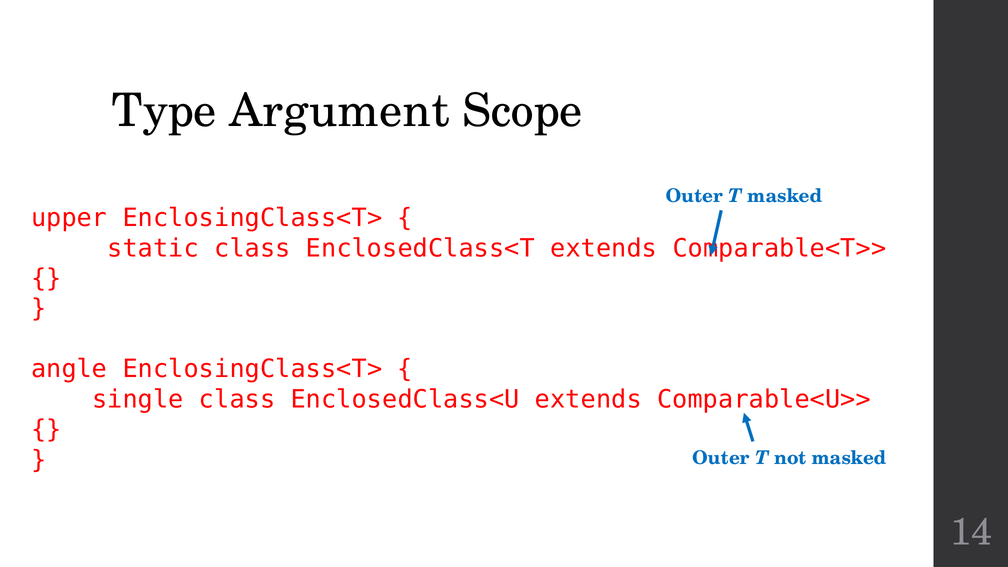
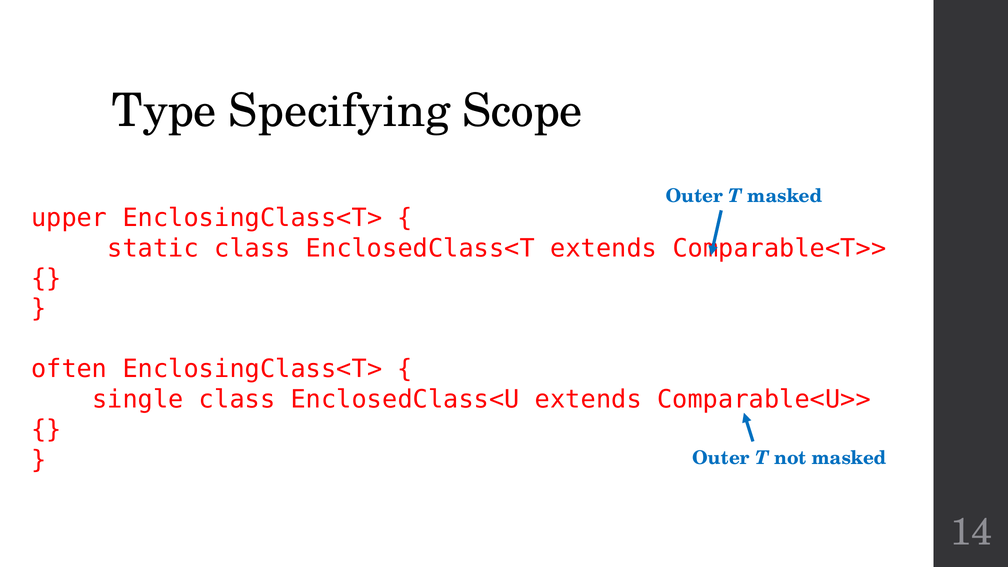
Argument: Argument -> Specifying (339, 111)
angle: angle -> often (69, 369)
